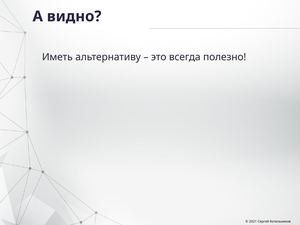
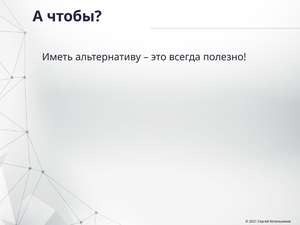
видно: видно -> чтобы (74, 16)
